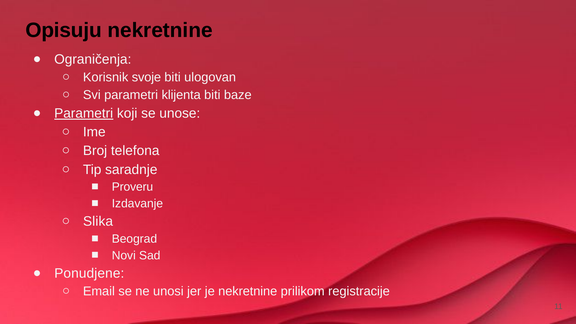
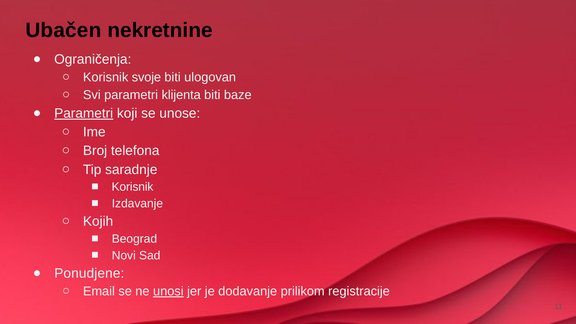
Opisuju: Opisuju -> Ubačen (63, 30)
Proveru: Proveru -> Korisnik (132, 187)
Slika: Slika -> Kojih (98, 221)
unosi underline: none -> present (168, 291)
je nekretnine: nekretnine -> dodavanje (248, 291)
